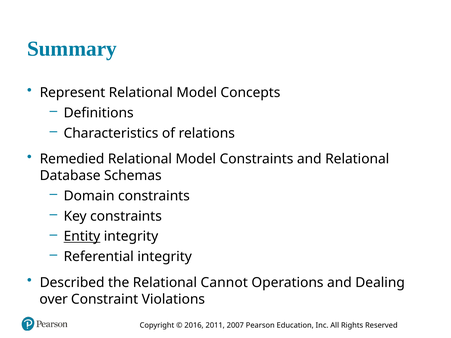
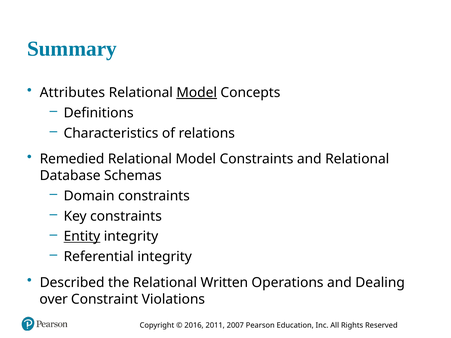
Represent: Represent -> Attributes (72, 93)
Model underline: none -> present (197, 93)
Cannot: Cannot -> Written (224, 283)
